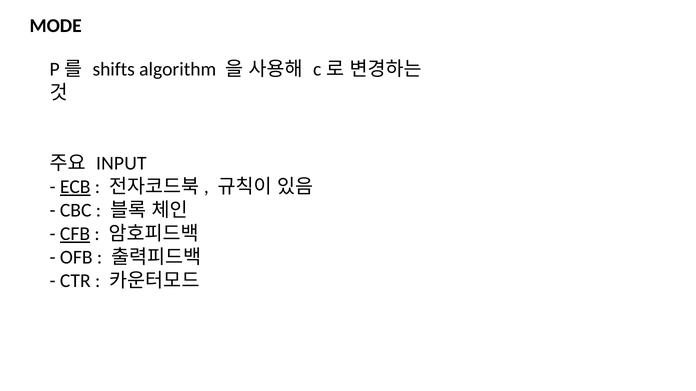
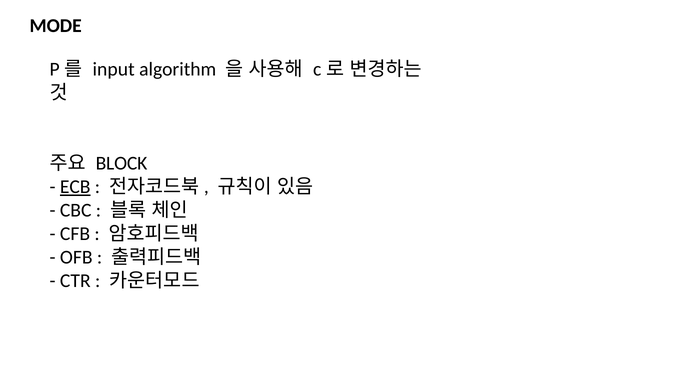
shifts: shifts -> input (114, 70)
INPUT: INPUT -> BLOCK (121, 164)
CFB underline: present -> none (75, 234)
